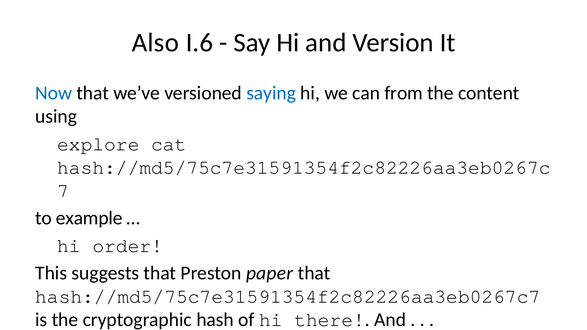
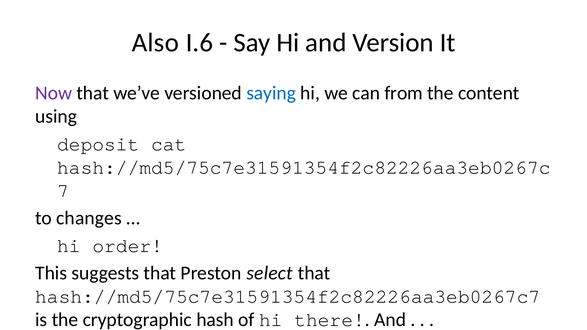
Now colour: blue -> purple (54, 93)
explore: explore -> deposit (98, 144)
example: example -> changes (89, 218)
paper: paper -> select (270, 273)
